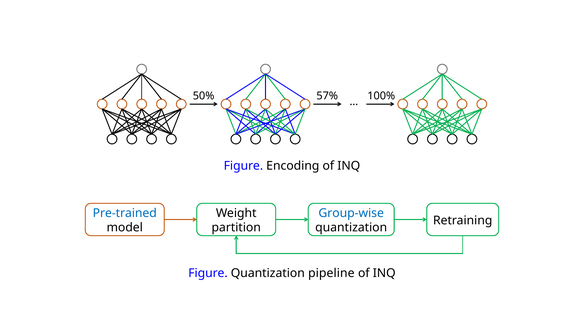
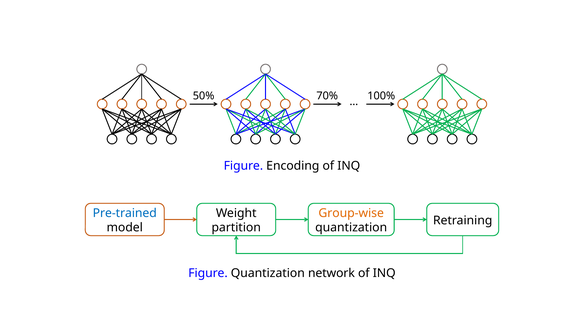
57%: 57% -> 70% (327, 96)
Group-wise colour: blue -> orange (351, 213)
pipeline: pipeline -> network (331, 274)
